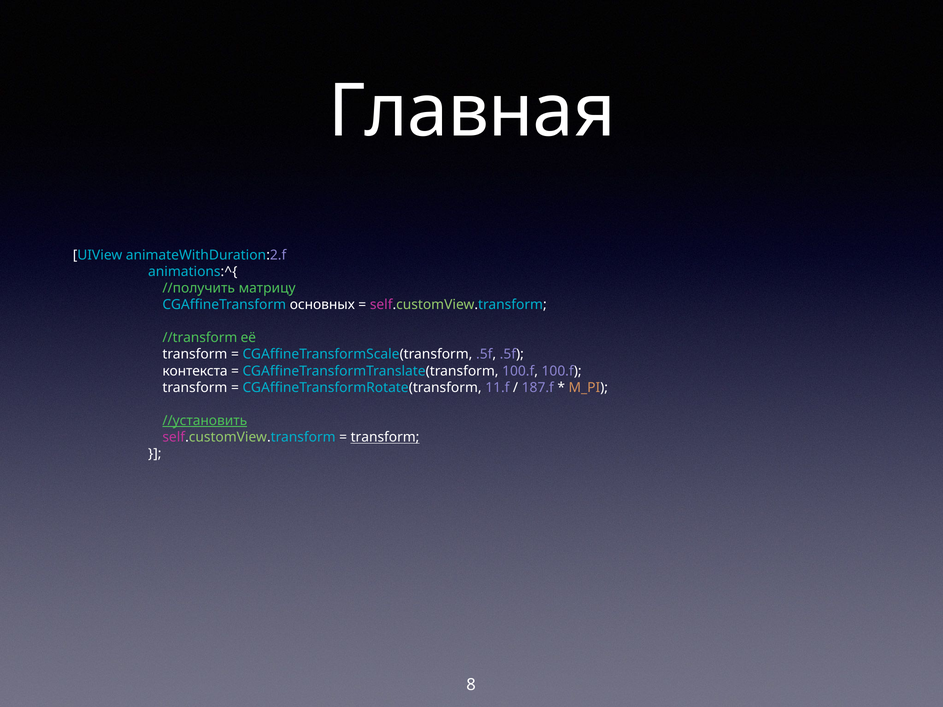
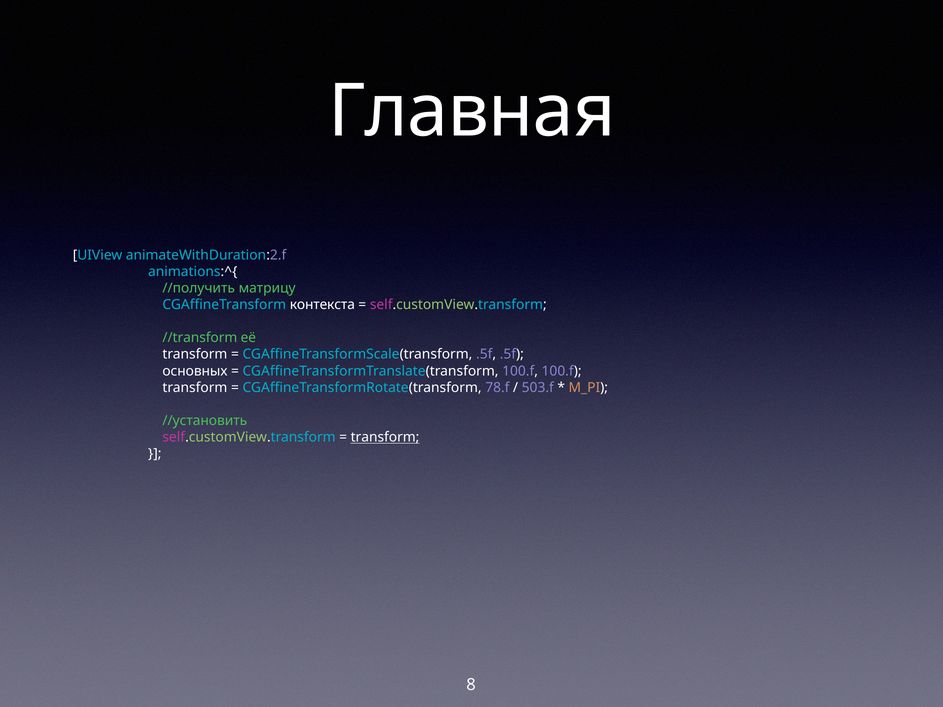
основных: основных -> контекста (322, 305)
контекста: контекста -> основных (195, 371)
11.f: 11.f -> 78.f (497, 388)
187.f: 187.f -> 503.f (538, 388)
//установить underline: present -> none (205, 421)
